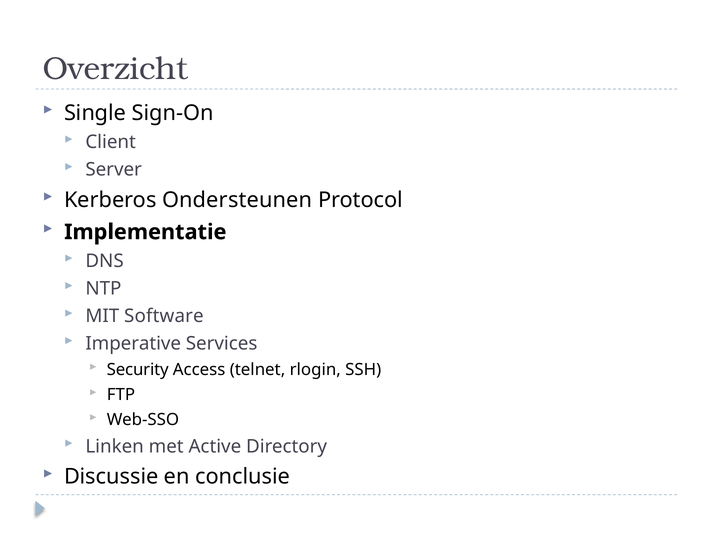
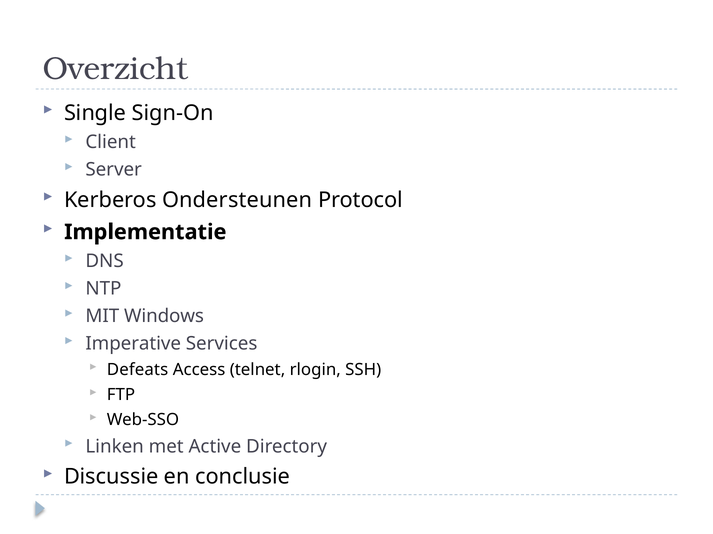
Software: Software -> Windows (164, 316)
Security: Security -> Defeats (138, 370)
